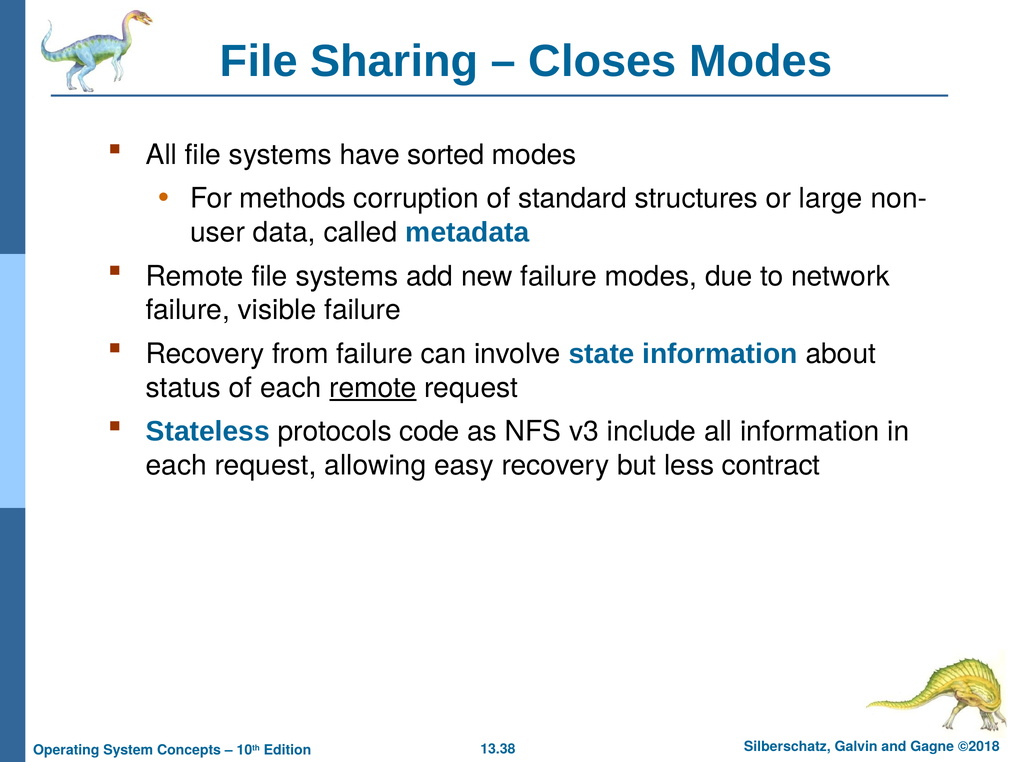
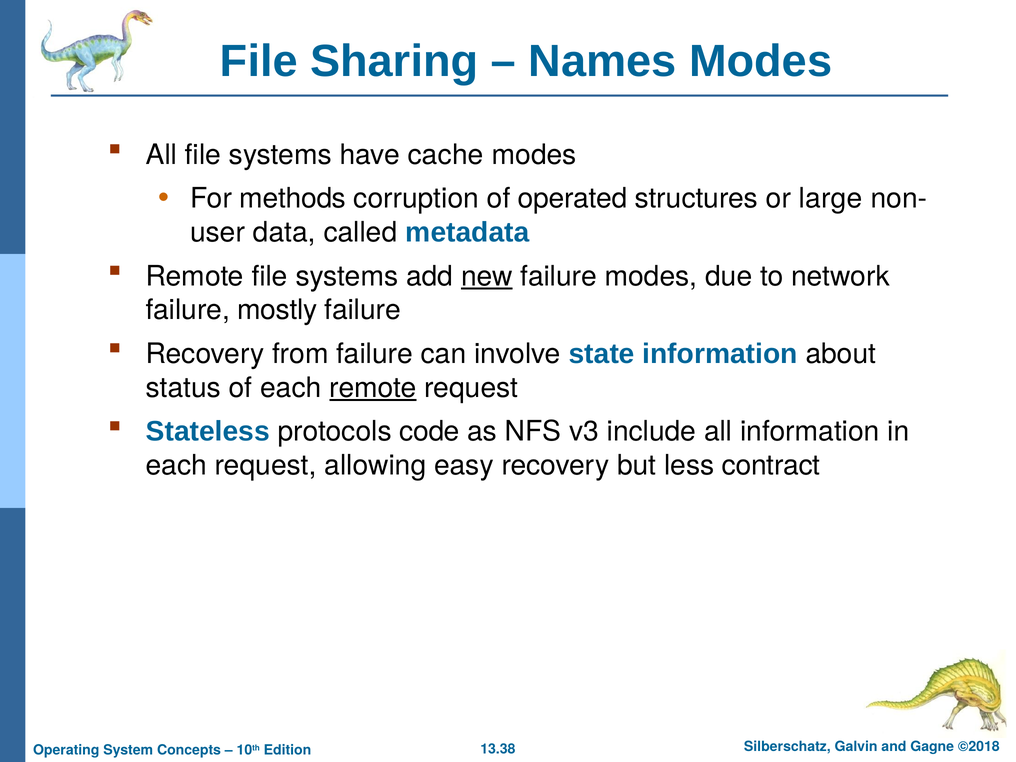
Closes: Closes -> Names (602, 62)
sorted: sorted -> cache (446, 155)
standard: standard -> operated (573, 199)
new underline: none -> present (487, 276)
visible: visible -> mostly (277, 310)
